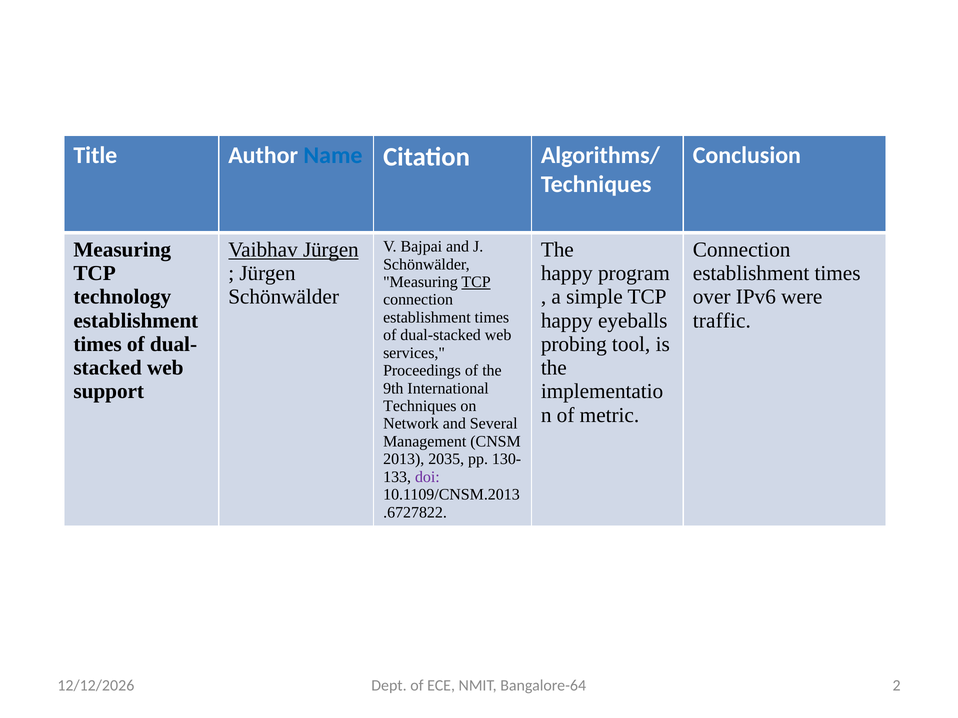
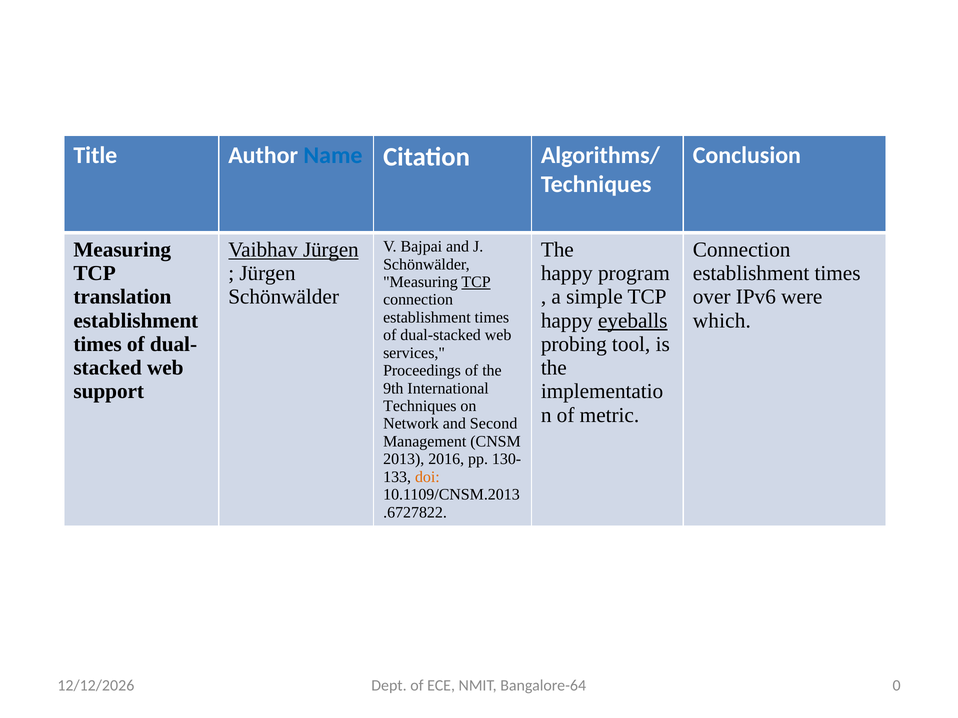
technology: technology -> translation (122, 297)
eyeballs underline: none -> present (633, 321)
traffic: traffic -> which (722, 321)
Several: Several -> Second (494, 424)
2035: 2035 -> 2016 (446, 459)
doi colour: purple -> orange (427, 477)
2: 2 -> 0 (897, 686)
